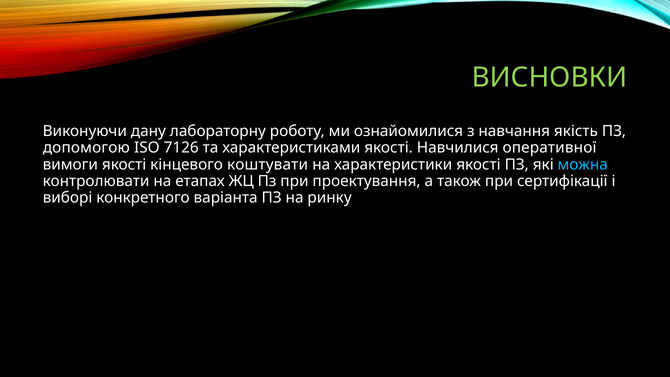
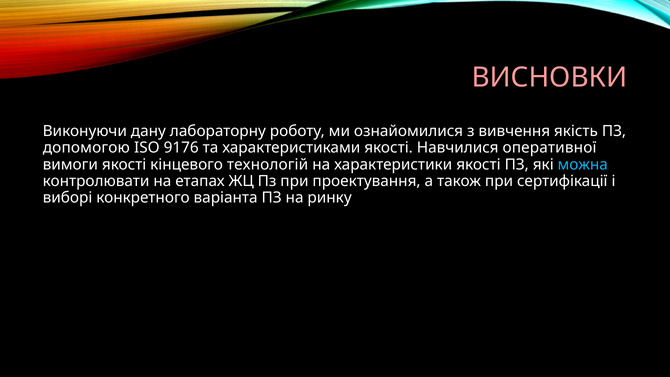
ВИСНОВКИ colour: light green -> pink (549, 77)
навчання: навчання -> вивчення (514, 131)
7126: 7126 -> 9176 (181, 148)
коштувати: коштувати -> технологій (268, 164)
